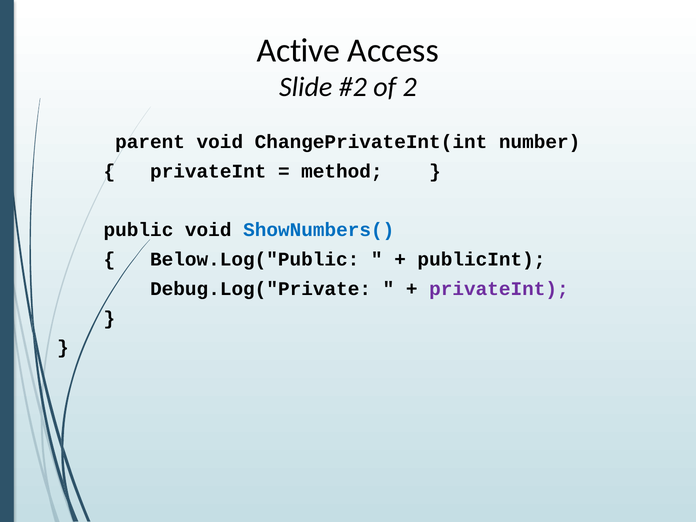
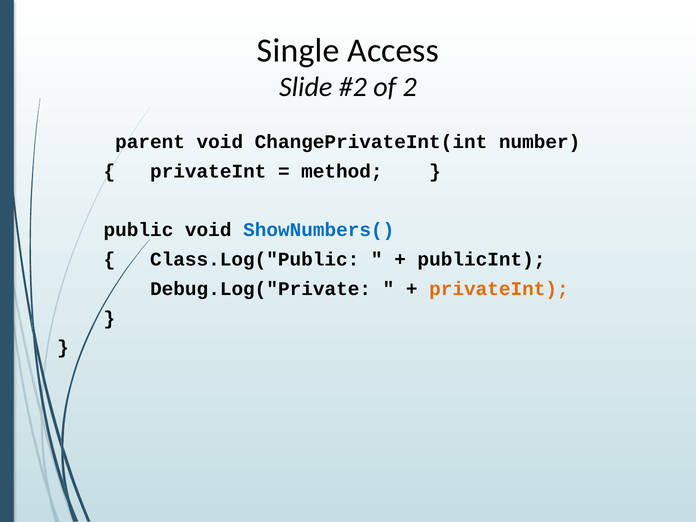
Active: Active -> Single (298, 51)
Below.Log("Public: Below.Log("Public -> Class.Log("Public (255, 259)
privateInt colour: purple -> orange (499, 289)
